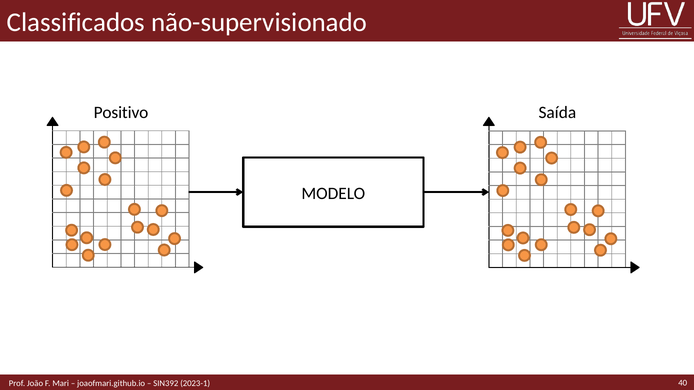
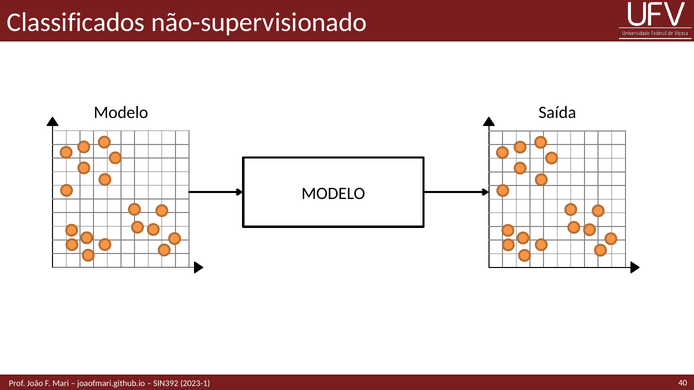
Positivo: Positivo -> Modelo (121, 113)
